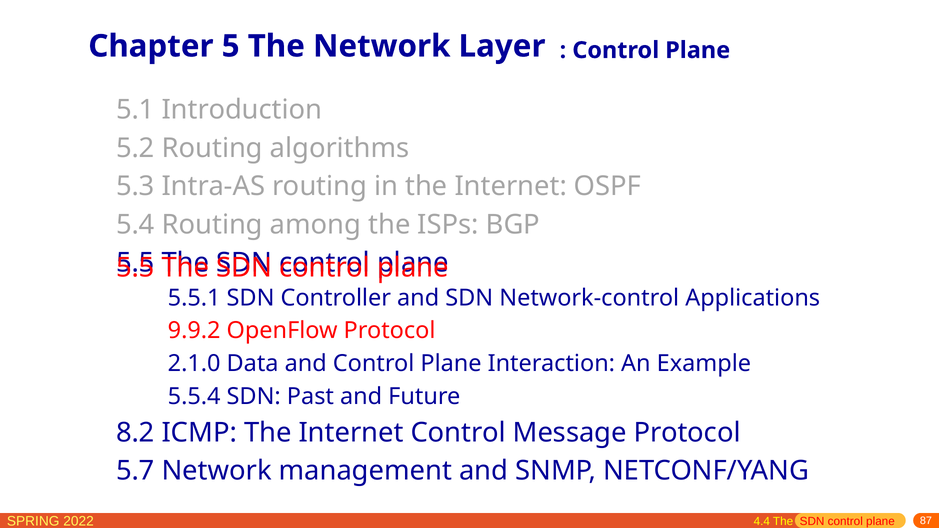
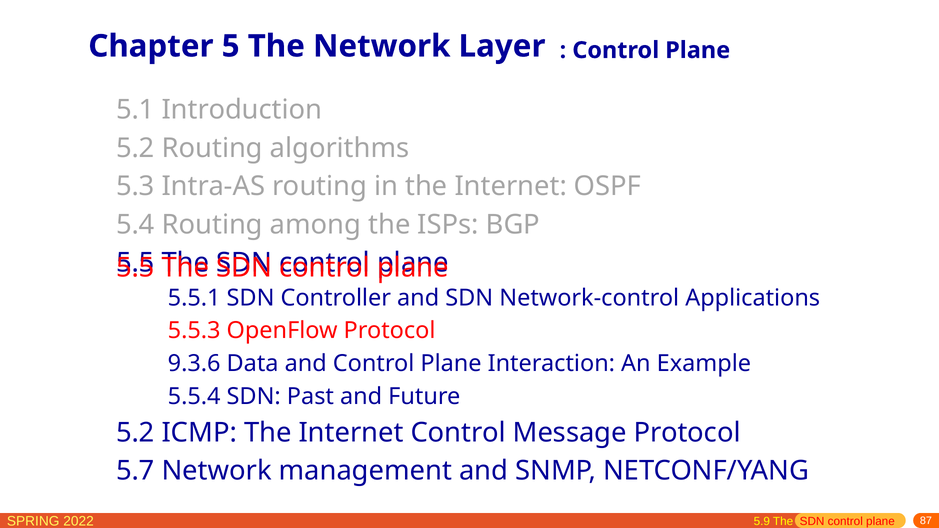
9.9.2: 9.9.2 -> 5.5.3 (194, 331)
2.1.0: 2.1.0 -> 9.3.6 (194, 364)
8.2: 8.2 -> 5.2 (135, 433)
4.4: 4.4 -> 5.9 (762, 522)
